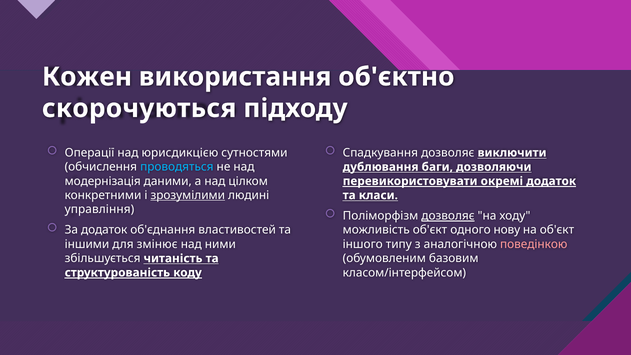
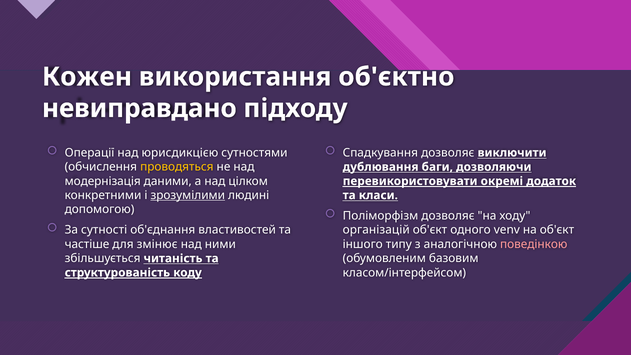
скорочуються: скорочуються -> невиправдано (139, 108)
проводяться colour: light blue -> yellow (177, 167)
управління: управління -> допомогою (100, 209)
дозволяє underline: present -> none (448, 216)
За додаток: додаток -> сутності (104, 230)
можливість: можливість -> організацій (376, 230)
нову: нову -> venv (507, 230)
іншими: іншими -> частіше (87, 244)
